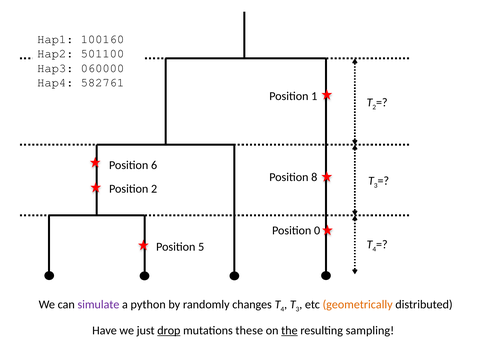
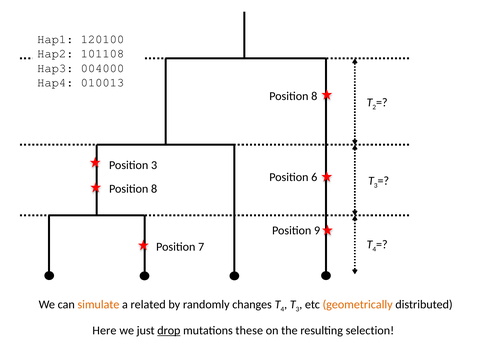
100160: 100160 -> 120100 (102, 39)
501100: 501100 -> 101108 (102, 54)
060000: 060000 -> 004000 (102, 68)
582761: 582761 -> 010013 (102, 83)
1: 1 -> 8 (314, 96)
Position 6: 6 -> 3 (154, 165)
8: 8 -> 6 (314, 177)
2: 2 -> 8 (154, 189)
0: 0 -> 9 (317, 231)
5: 5 -> 7 (201, 247)
simulate colour: purple -> orange (98, 305)
python: python -> related (148, 305)
Have: Have -> Here (104, 331)
the underline: present -> none (289, 331)
sampling: sampling -> selection (370, 331)
